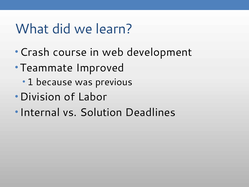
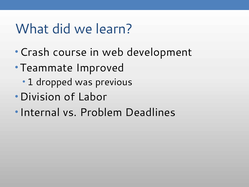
because: because -> dropped (54, 82)
Solution: Solution -> Problem (101, 112)
